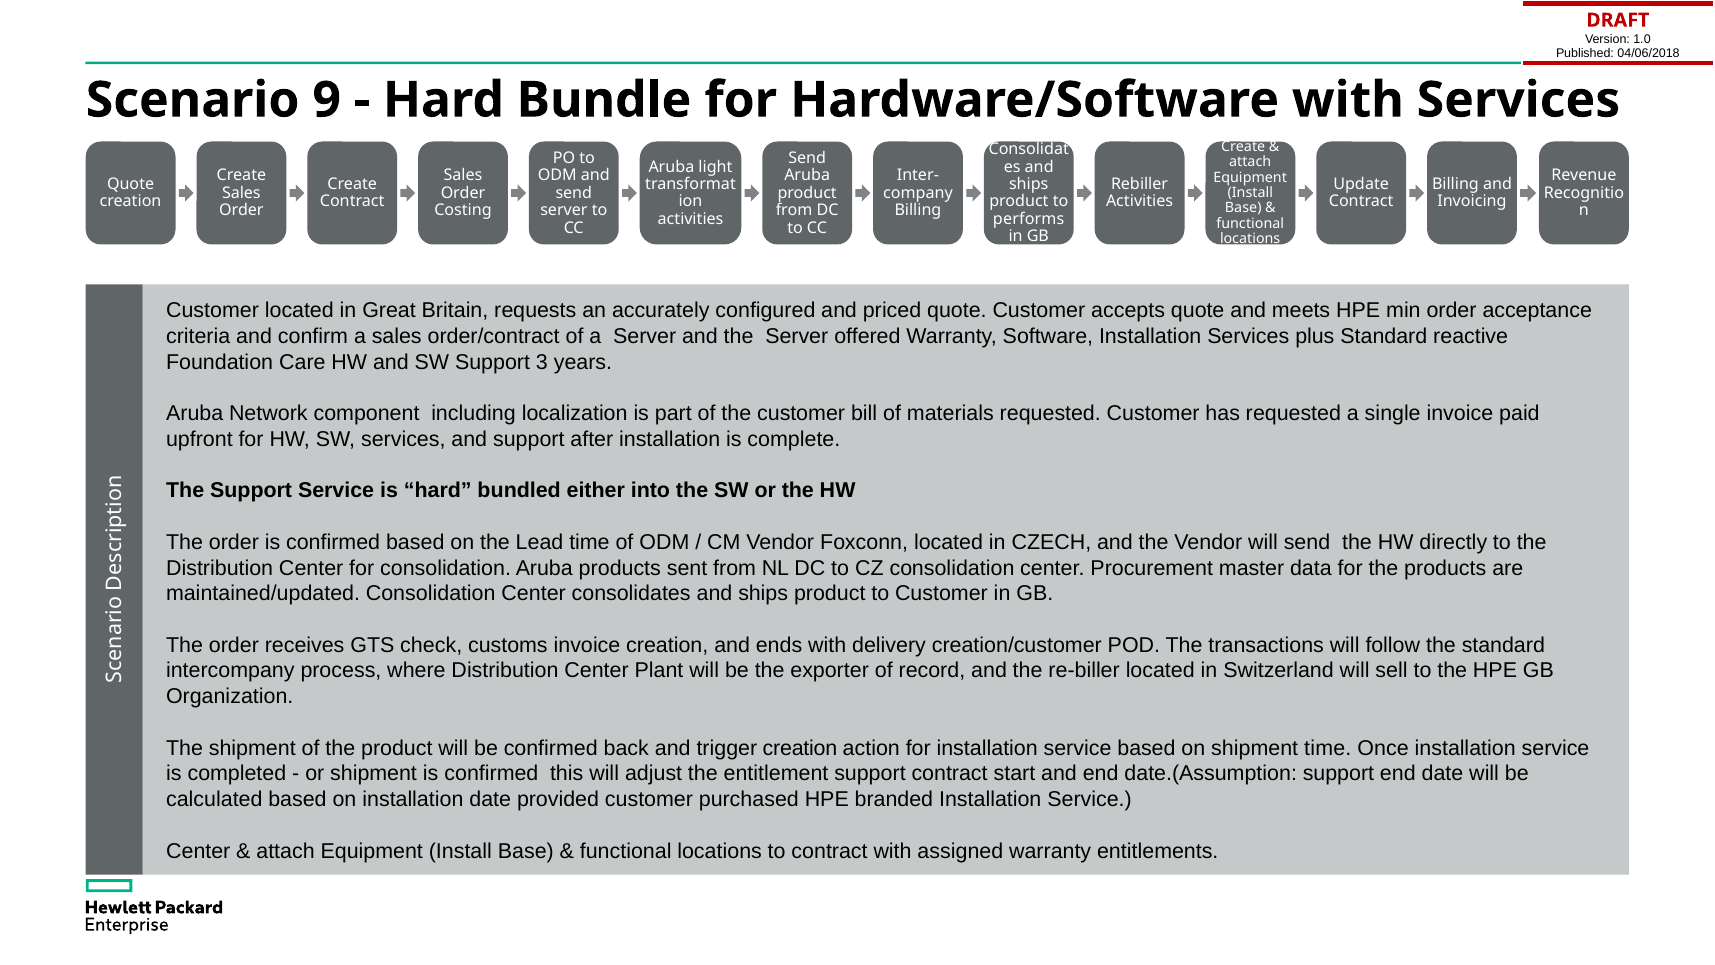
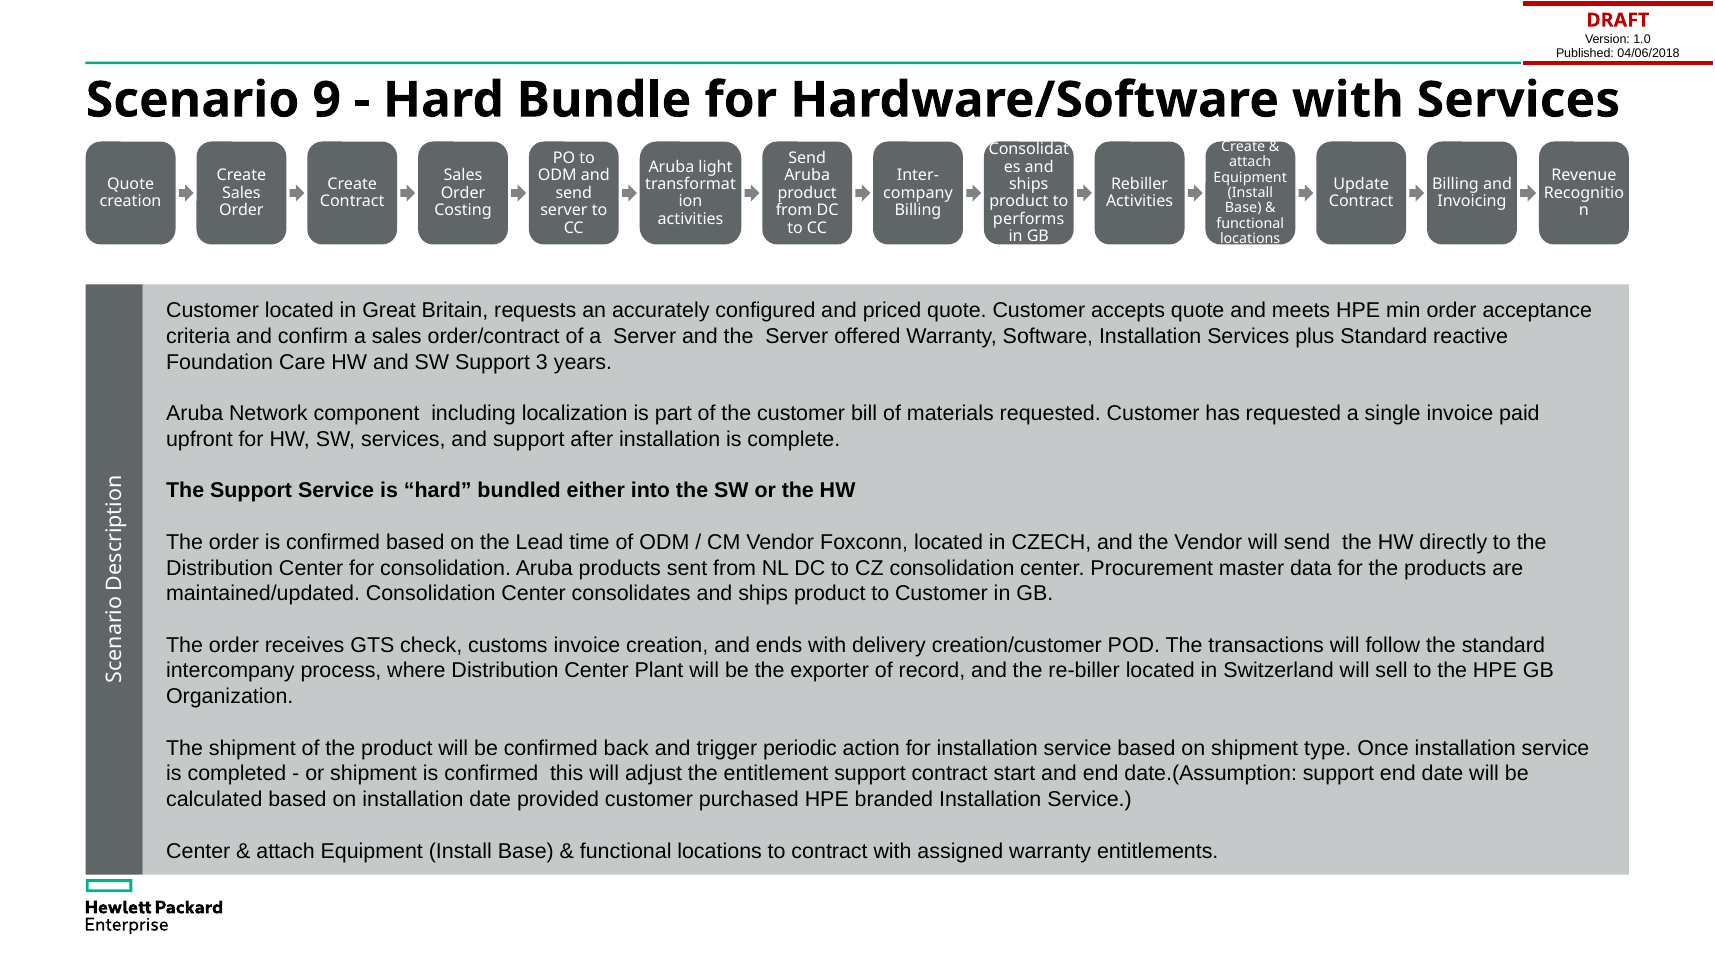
trigger creation: creation -> periodic (800, 748)
shipment time: time -> type (1328, 748)
